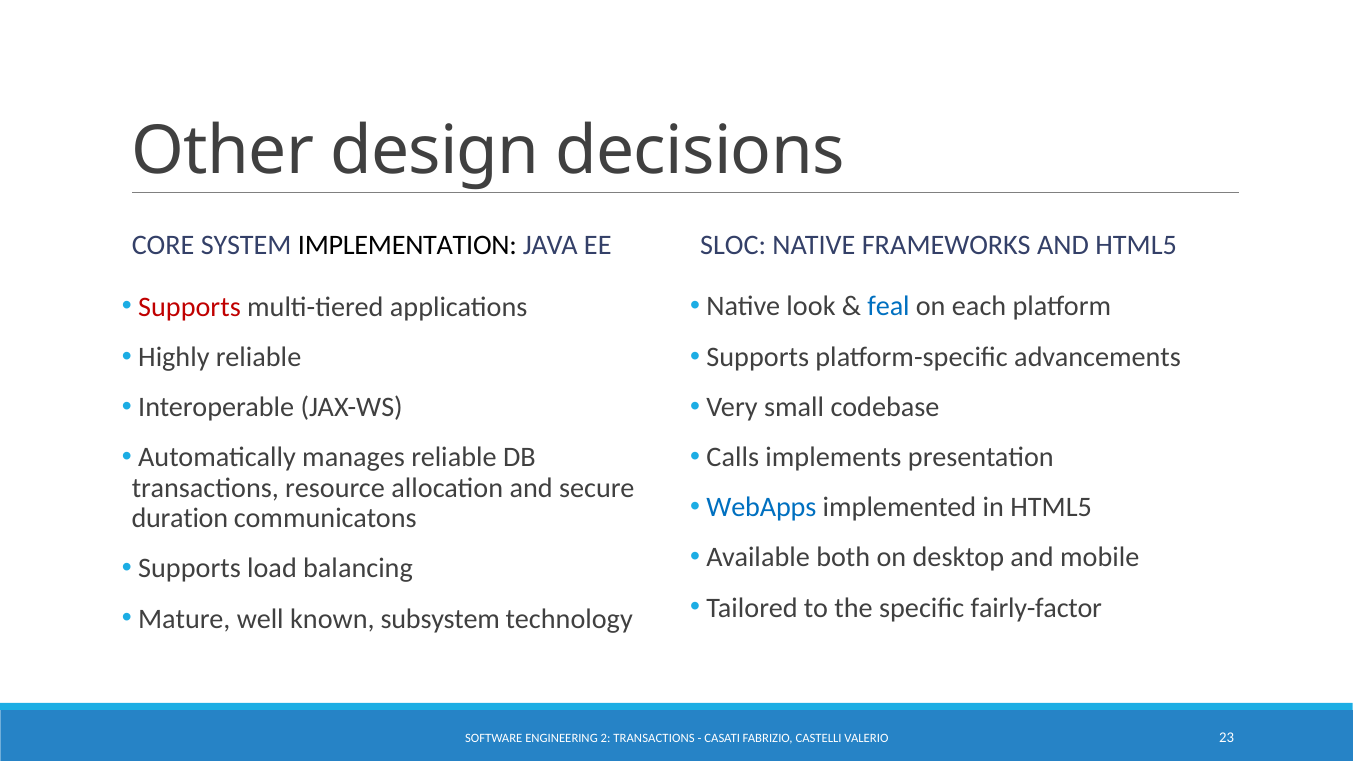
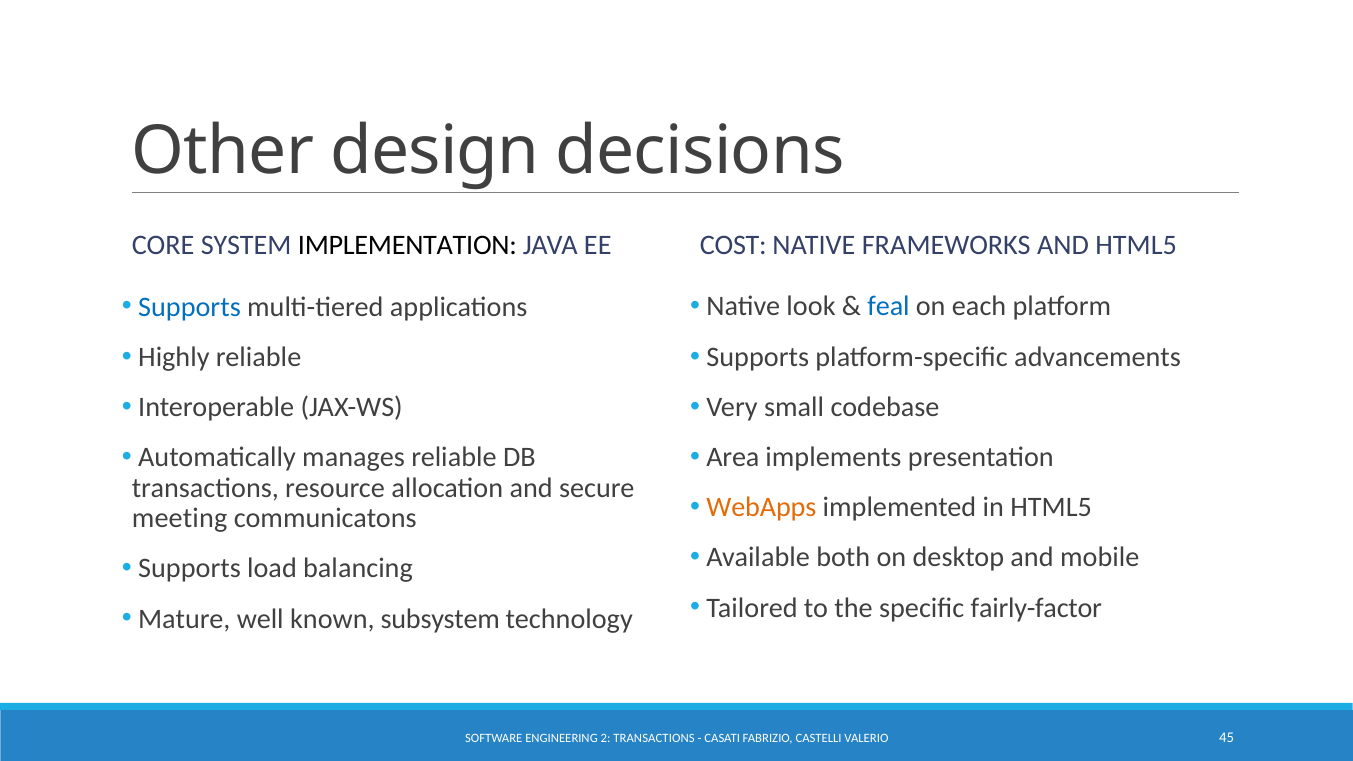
SLOC: SLOC -> COST (733, 246)
Supports colour: red -> blue (189, 307)
Calls: Calls -> Area (733, 457)
WebApps colour: blue -> orange (761, 507)
duration: duration -> meeting (180, 518)
23: 23 -> 45 (1227, 738)
